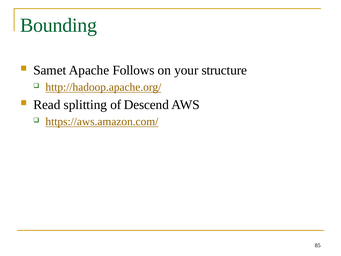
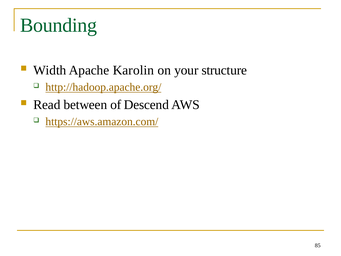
Samet: Samet -> Width (50, 70)
Follows: Follows -> Karolin (133, 70)
splitting: splitting -> between (85, 105)
